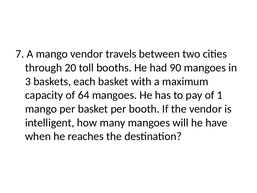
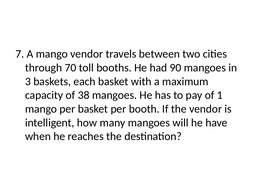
20: 20 -> 70 (70, 68)
64: 64 -> 38 (84, 95)
